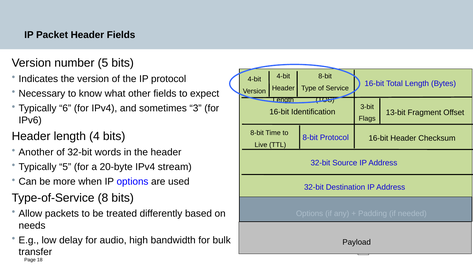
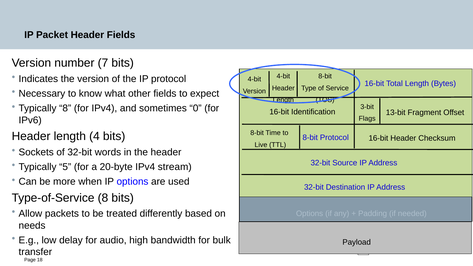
number 5: 5 -> 7 (103, 63)
Typically 6: 6 -> 8 (65, 108)
3: 3 -> 0 (196, 108)
Another: Another -> Sockets (36, 152)
